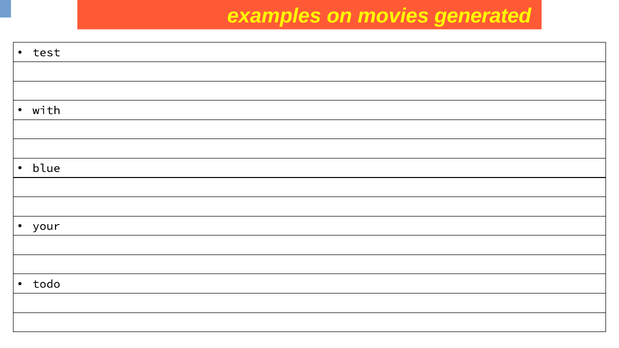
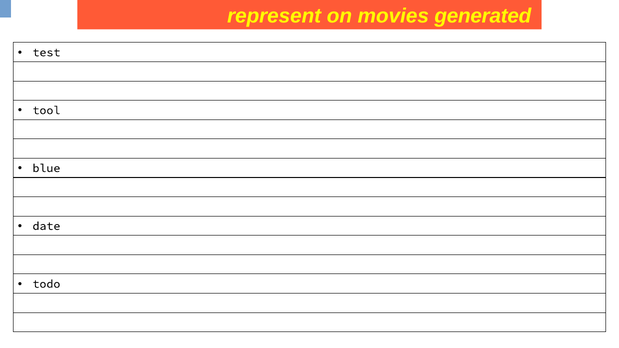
examples: examples -> represent (274, 16)
with: with -> tool (46, 110)
your: your -> date (46, 226)
